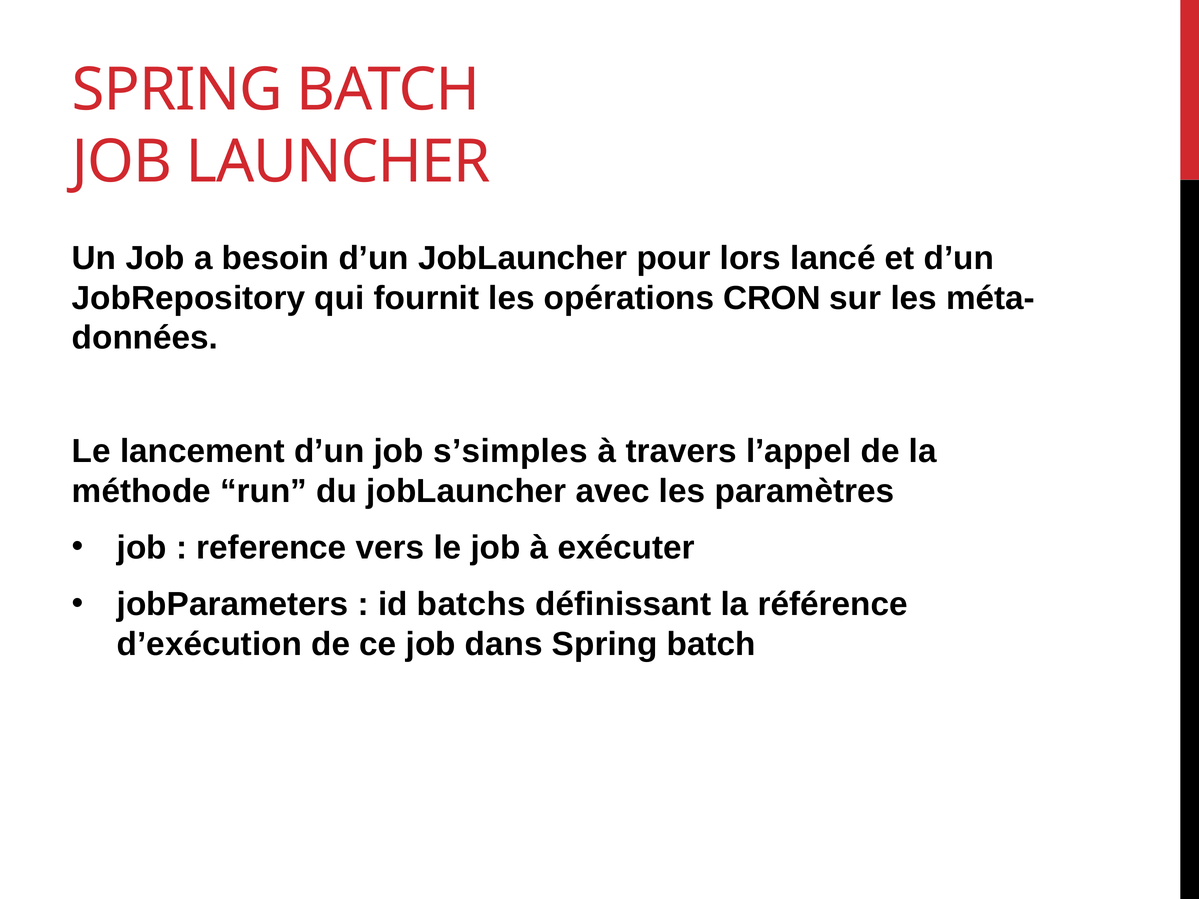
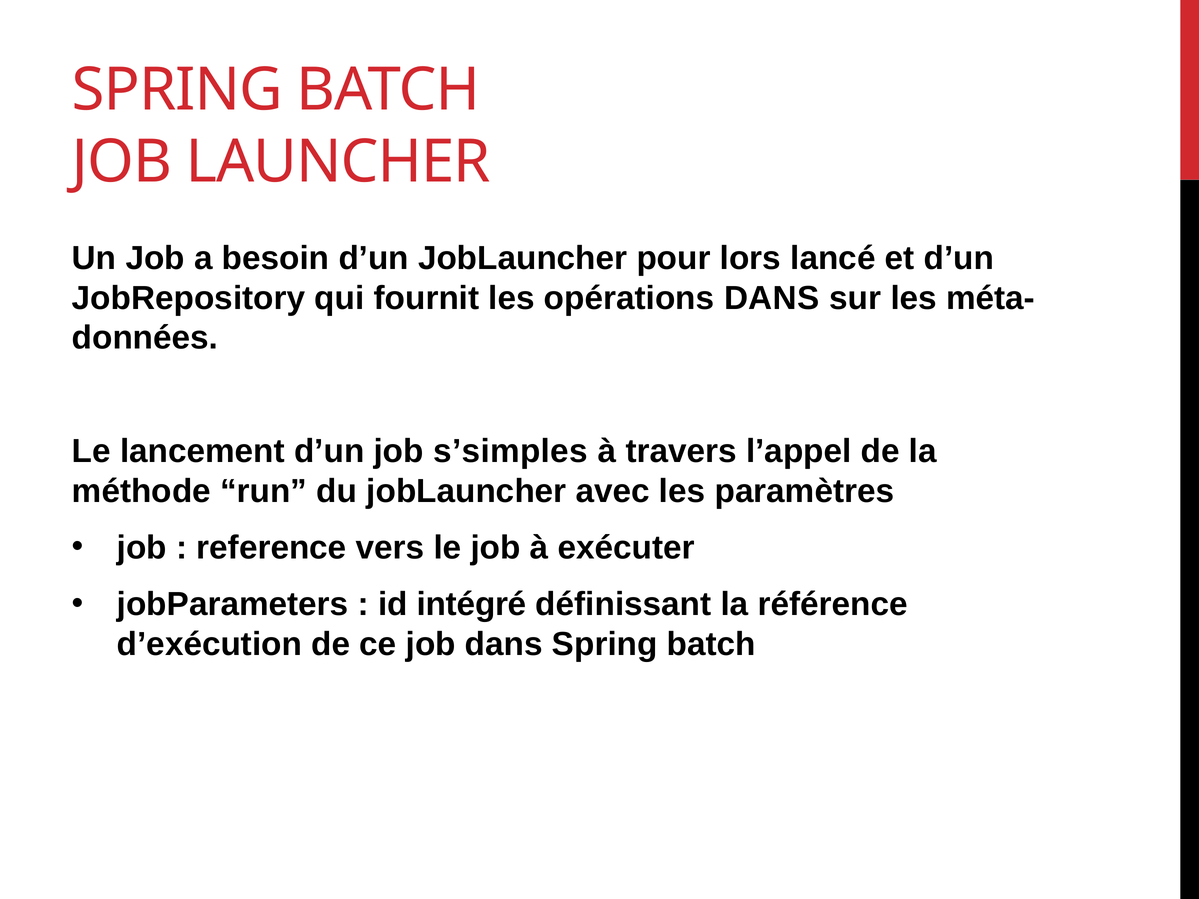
opérations CRON: CRON -> DANS (772, 298)
batchs: batchs -> intégré (472, 605)
